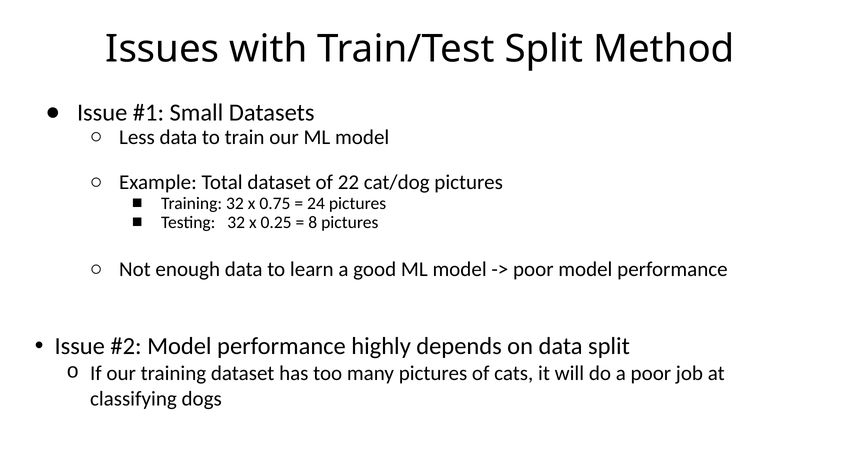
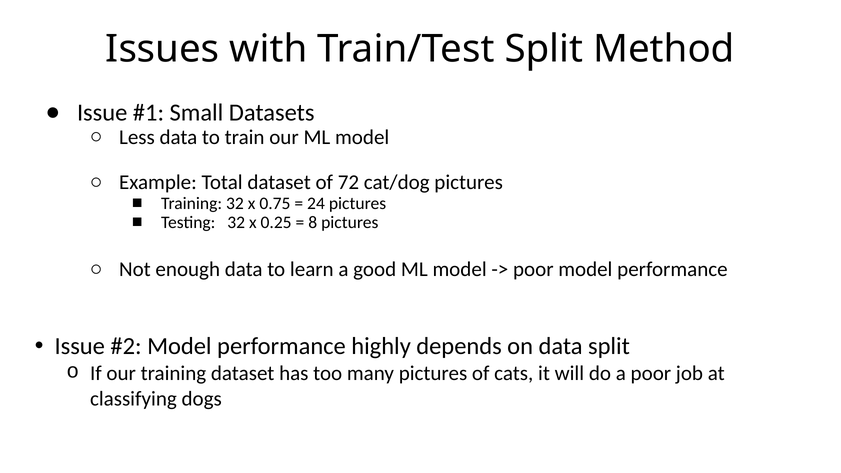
22: 22 -> 72 (348, 182)
